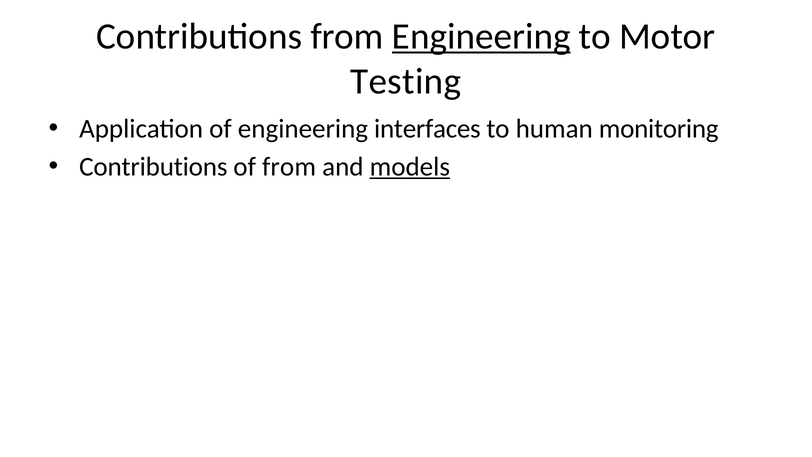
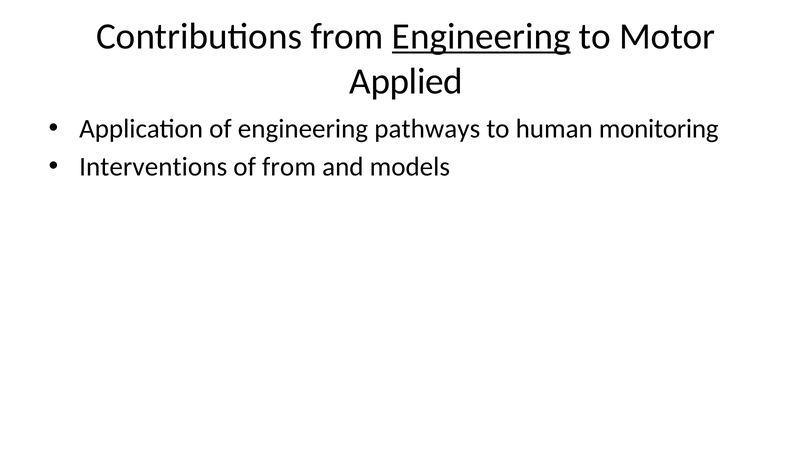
Testing: Testing -> Applied (406, 81)
interfaces: interfaces -> pathways (427, 129)
Contributions: Contributions -> Interventions (153, 167)
models underline: present -> none (410, 167)
